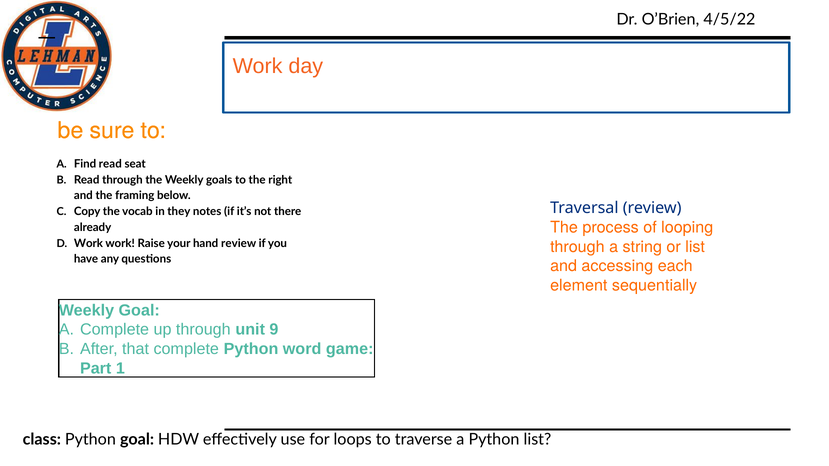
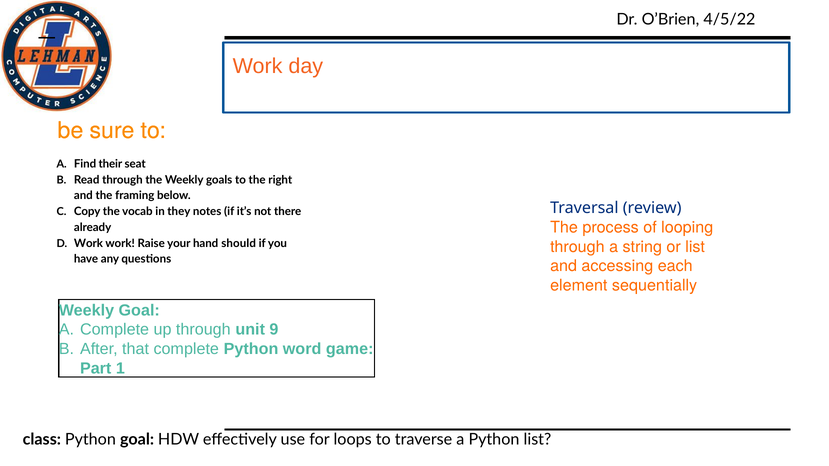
Find read: read -> their (110, 164)
hand review: review -> should (239, 243)
